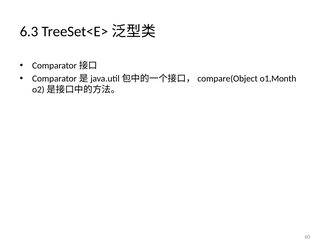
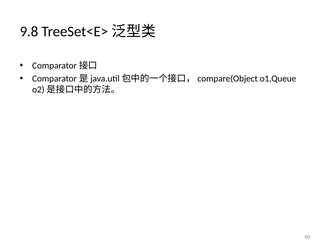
6.3: 6.3 -> 9.8 (29, 32)
o1,Month: o1,Month -> o1,Queue (278, 78)
